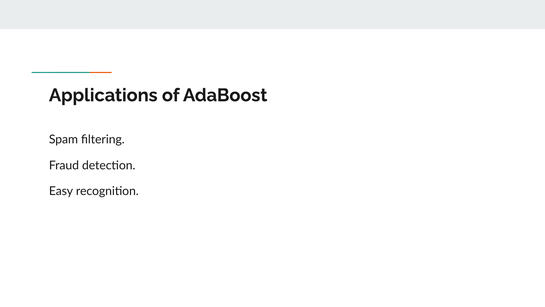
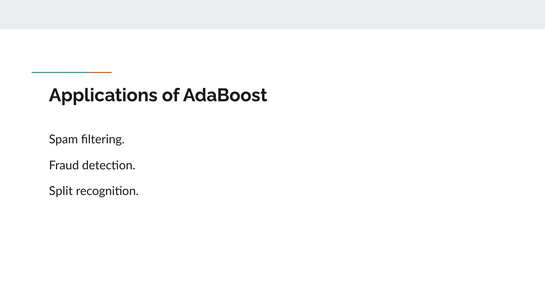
Easy: Easy -> Split (61, 191)
